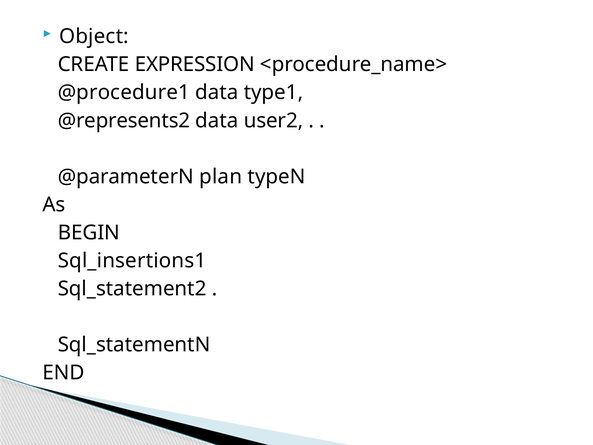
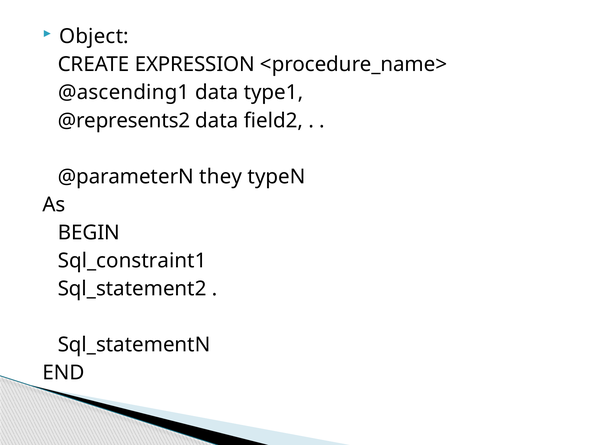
@procedure1: @procedure1 -> @ascending1 (124, 92)
user2: user2 -> field2 (273, 120)
plan: plan -> they (221, 176)
Sql_insertions1: Sql_insertions1 -> Sql_constraint1 (132, 260)
